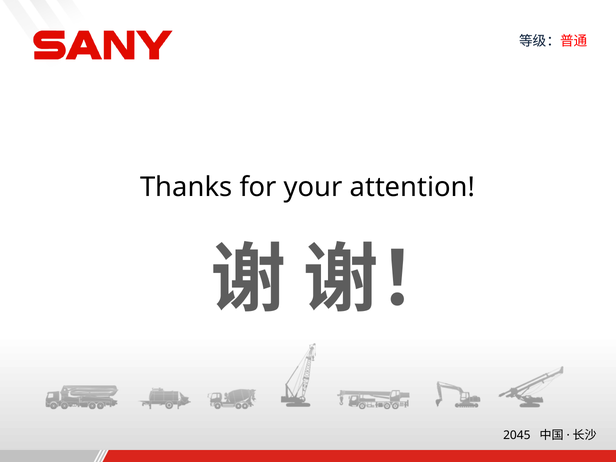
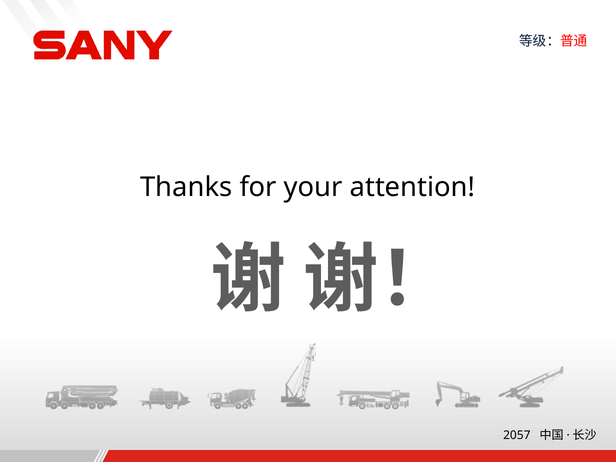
2045: 2045 -> 2057 (517, 435)
